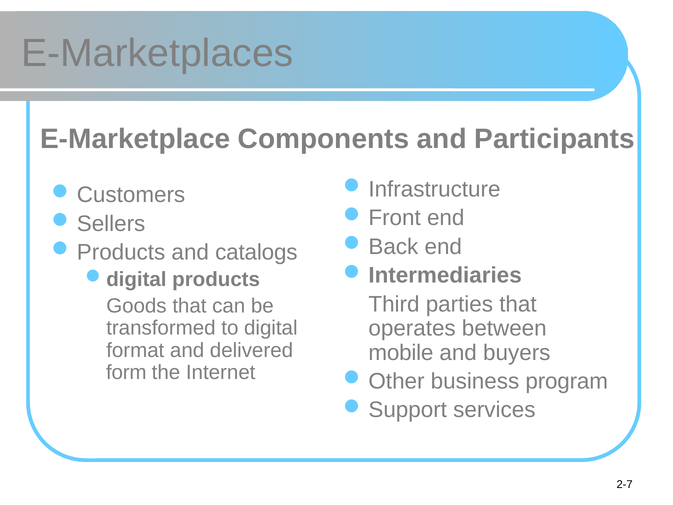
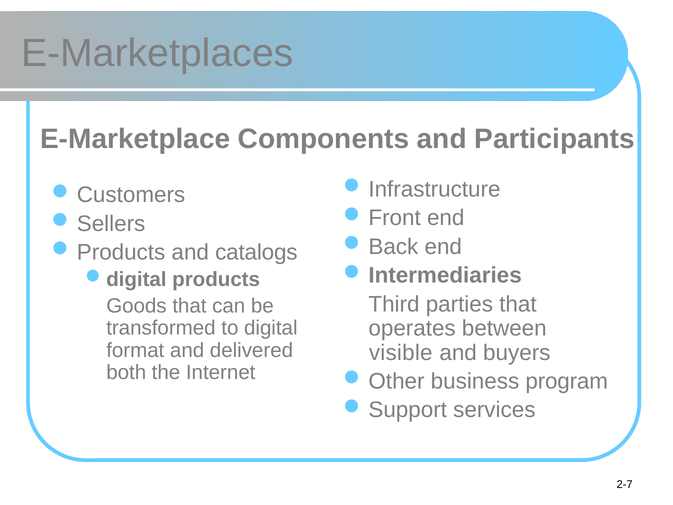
mobile: mobile -> visible (401, 352)
form: form -> both (126, 372)
